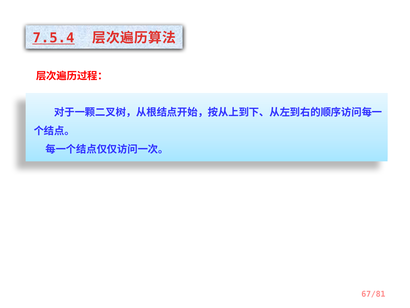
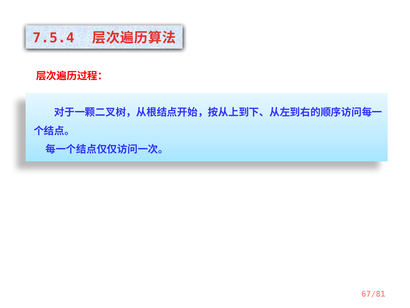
7.5.4 underline: present -> none (53, 38)
